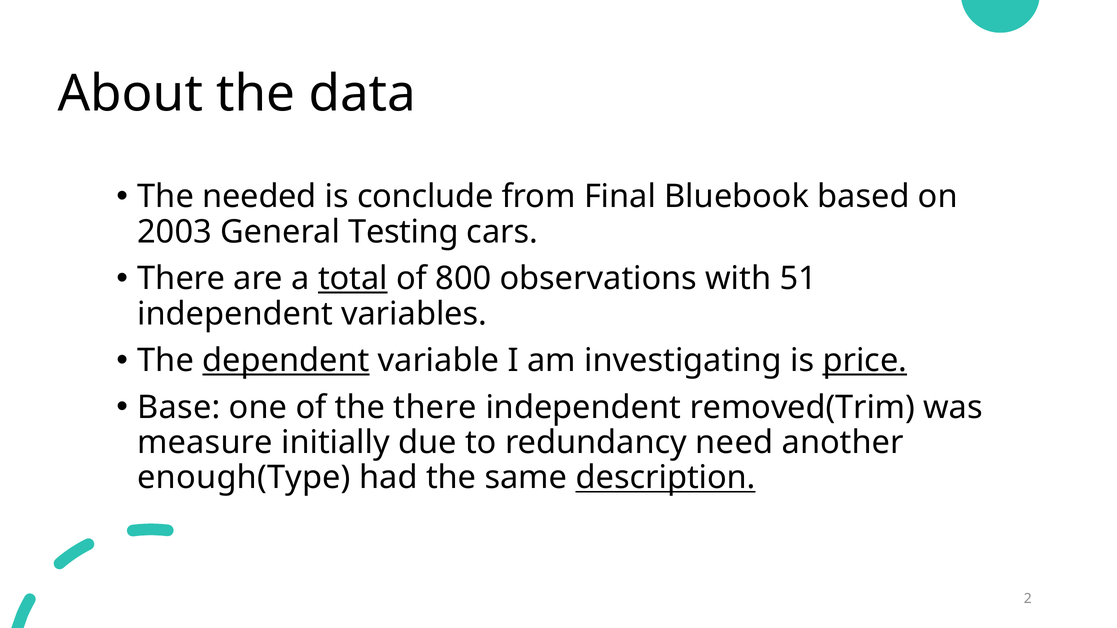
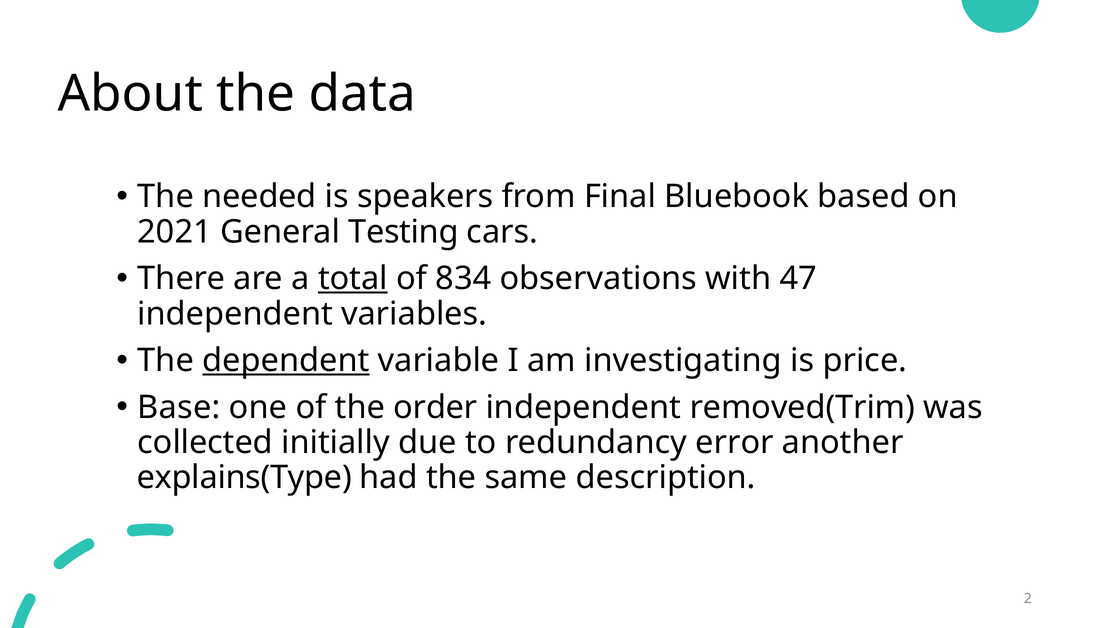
conclude: conclude -> speakers (425, 197)
2003: 2003 -> 2021 (175, 232)
800: 800 -> 834 (463, 279)
51: 51 -> 47 (798, 279)
price underline: present -> none (865, 361)
the there: there -> order (435, 408)
measure: measure -> collected (205, 443)
need: need -> error (735, 443)
enough(Type: enough(Type -> explains(Type (244, 478)
description underline: present -> none (666, 478)
